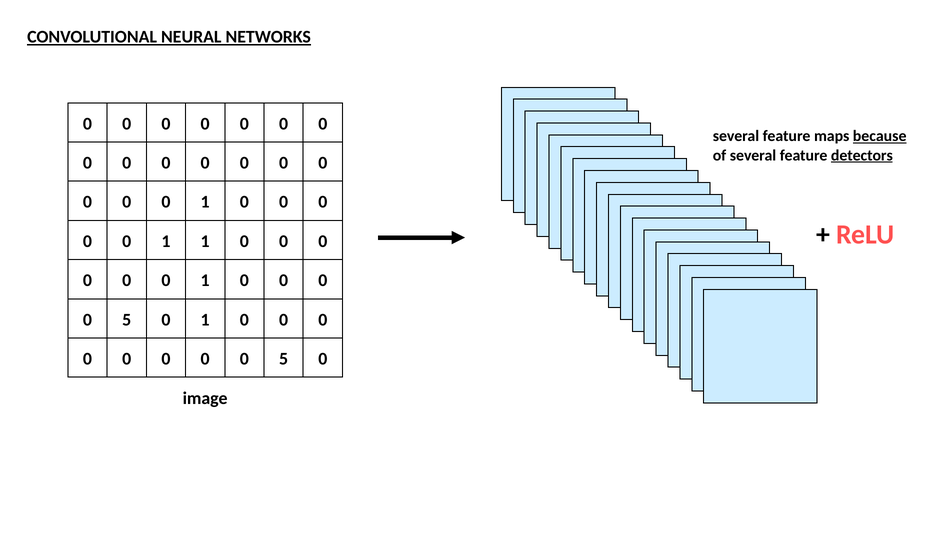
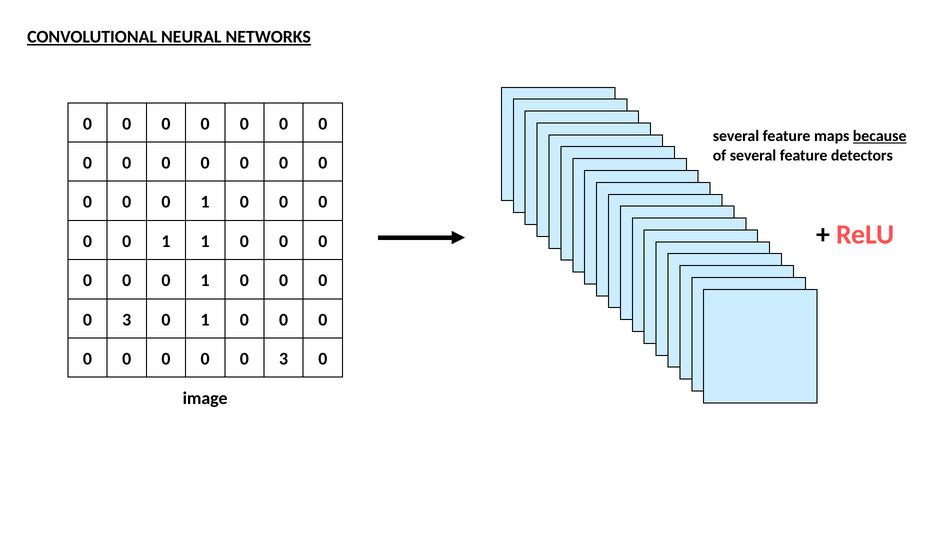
detectors underline: present -> none (862, 155)
5: 5 -> 3 (127, 320)
5: 5 -> 3 (284, 359)
